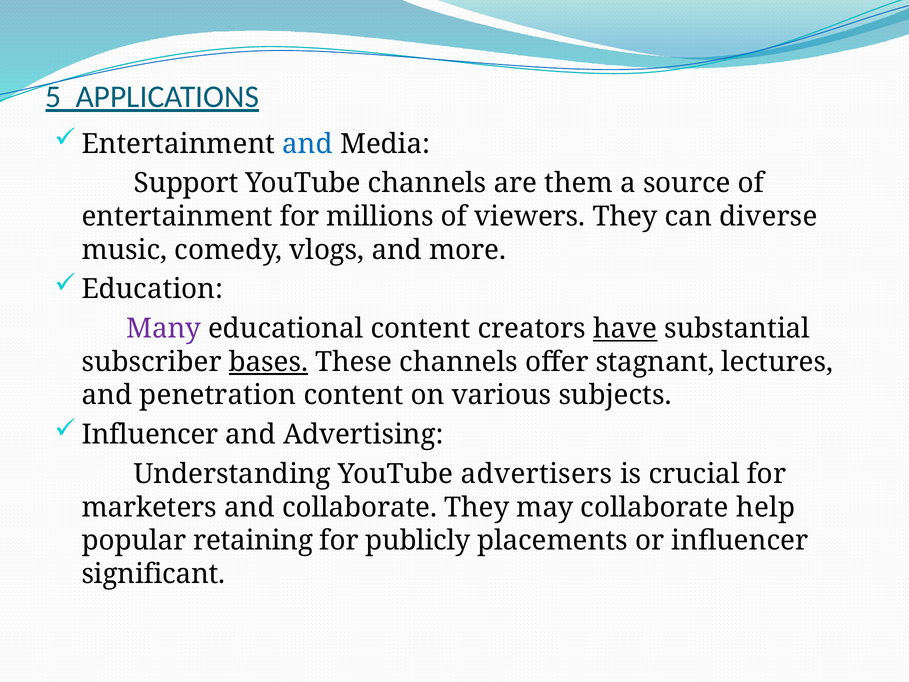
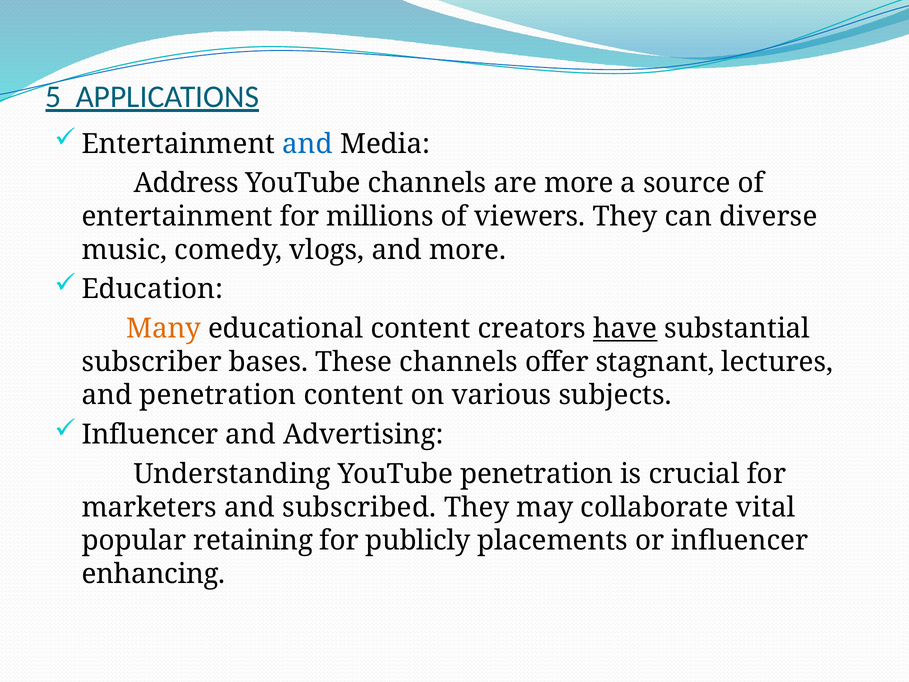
Support: Support -> Address (186, 183)
are them: them -> more (579, 183)
Many colour: purple -> orange (164, 329)
bases underline: present -> none (269, 362)
YouTube advertisers: advertisers -> penetration (537, 474)
and collaborate: collaborate -> subscribed (359, 507)
help: help -> vital (766, 507)
significant: significant -> enhancing (154, 574)
